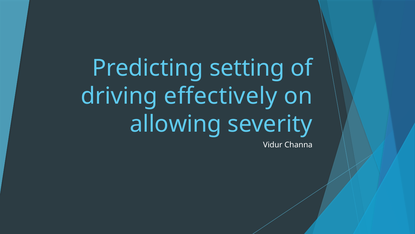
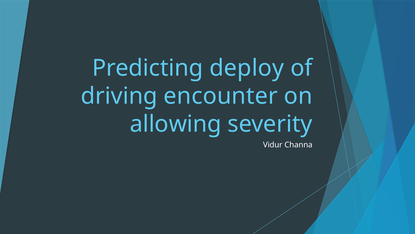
setting: setting -> deploy (247, 68)
effectively: effectively -> encounter (221, 96)
